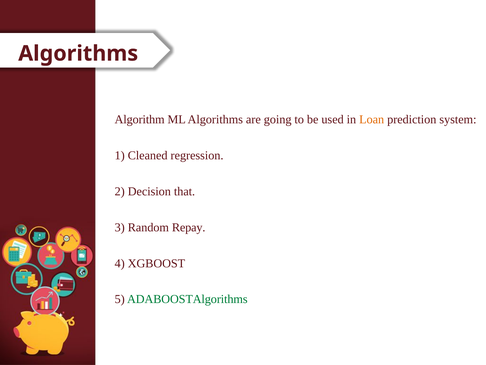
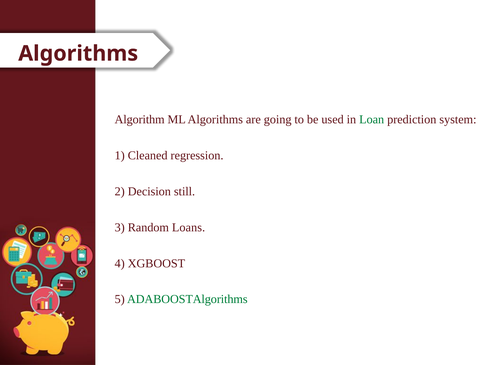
Loan colour: orange -> green (372, 119)
that: that -> still (185, 191)
Repay: Repay -> Loans (189, 227)
